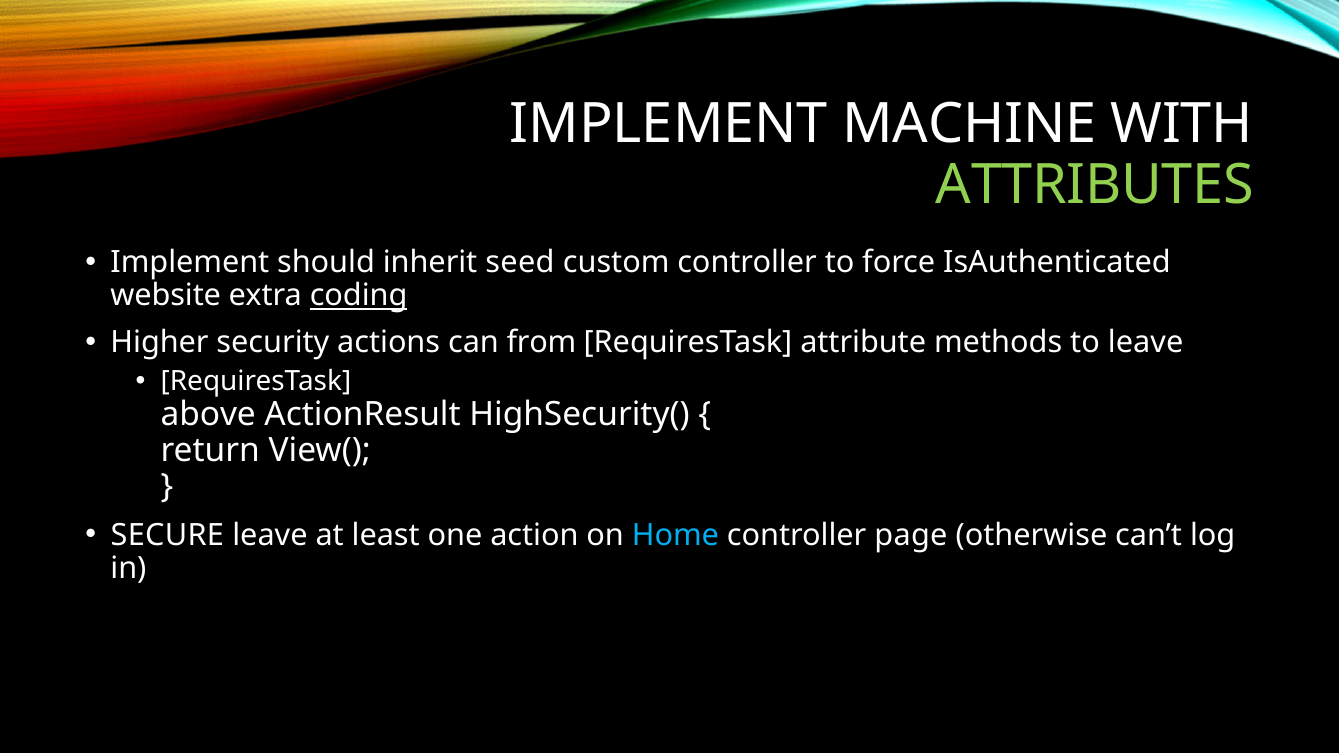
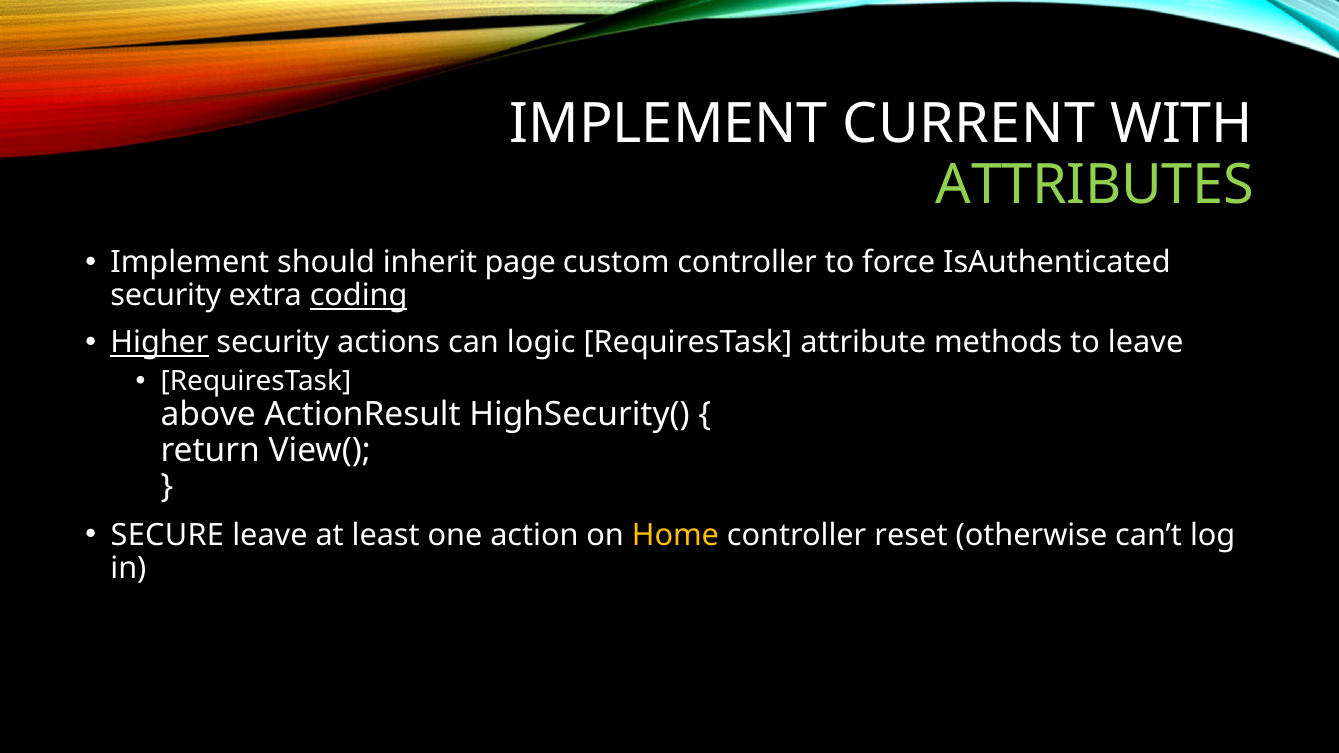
MACHINE: MACHINE -> CURRENT (969, 124)
seed: seed -> page (520, 262)
website: website -> security (166, 295)
Higher underline: none -> present (160, 343)
from: from -> logic (541, 343)
Home colour: light blue -> yellow (675, 535)
page: page -> reset (911, 535)
